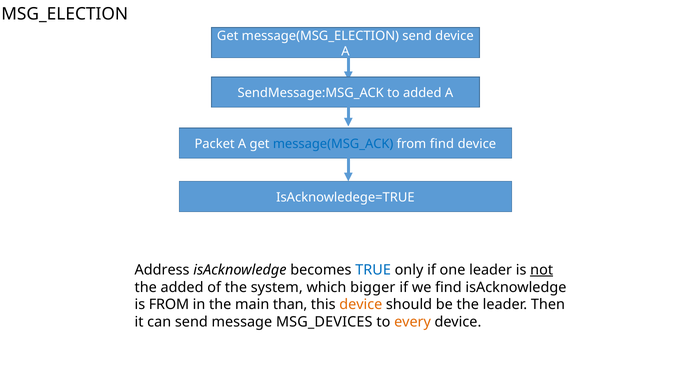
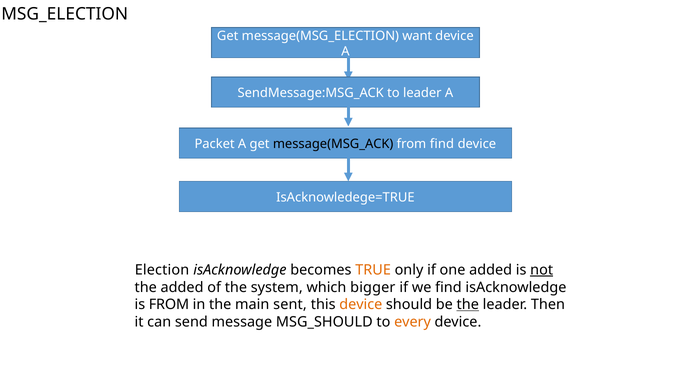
message(MSG_ELECTION send: send -> want (417, 36)
to added: added -> leader (422, 93)
message(MSG_ACK colour: blue -> black (333, 144)
Address: Address -> Election (162, 270)
TRUE colour: blue -> orange (373, 270)
one leader: leader -> added (491, 270)
than: than -> sent (290, 305)
the underline: none -> present (468, 305)
MSG_DEVICES: MSG_DEVICES -> MSG_SHOULD (324, 322)
